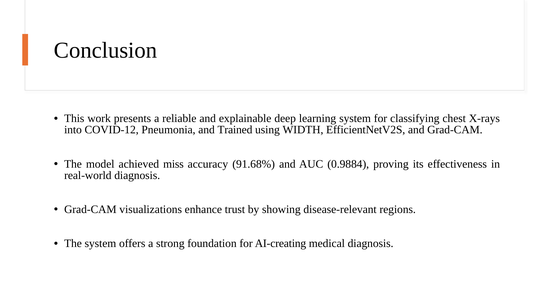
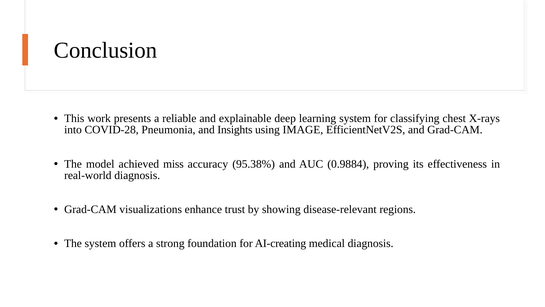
COVID-12: COVID-12 -> COVID-28 (112, 130)
Trained: Trained -> Insights (235, 130)
WIDTH: WIDTH -> IMAGE (303, 130)
91.68%: 91.68% -> 95.38% (254, 164)
